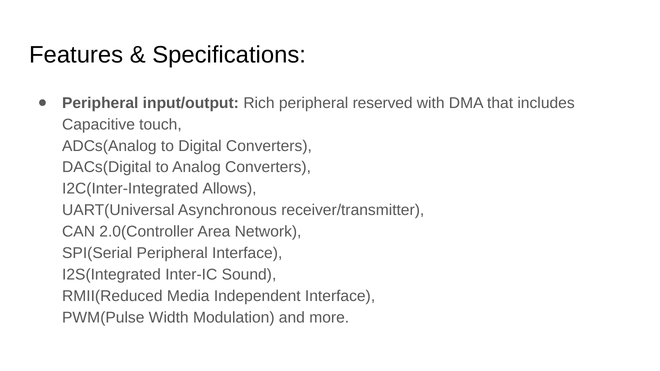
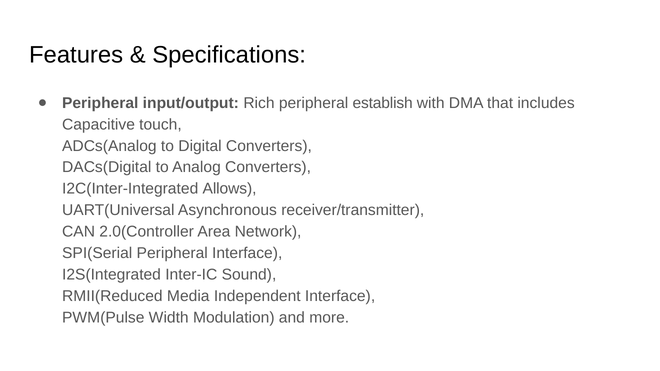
reserved: reserved -> establish (383, 103)
